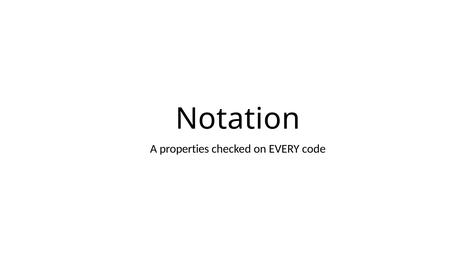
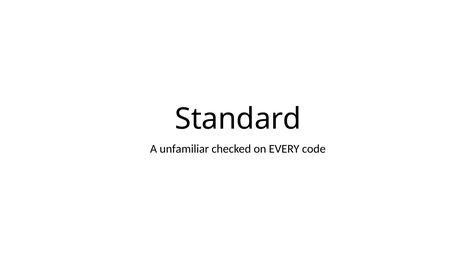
Notation: Notation -> Standard (238, 119)
properties: properties -> unfamiliar (184, 149)
